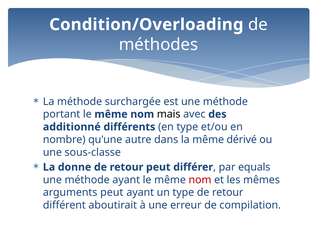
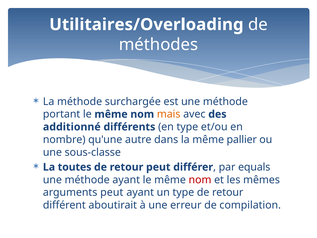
Condition/Overloading: Condition/Overloading -> Utilitaires/Overloading (146, 25)
mais colour: black -> orange (169, 114)
dérivé: dérivé -> pallier (242, 139)
donne: donne -> toutes (75, 167)
